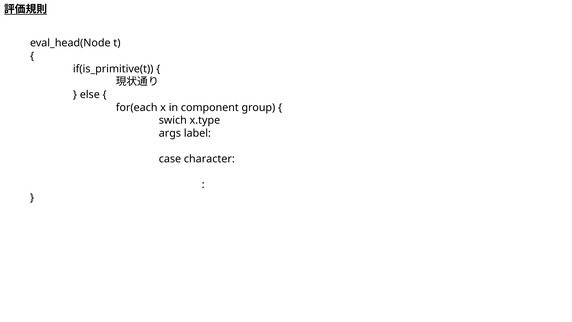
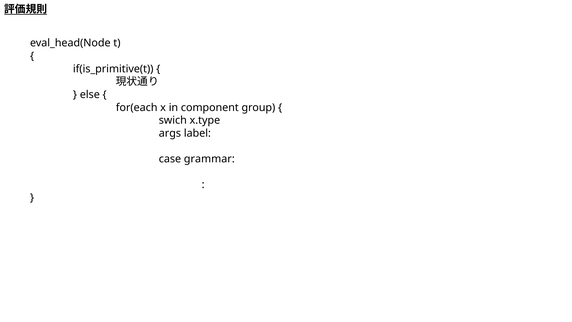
character: character -> grammar (209, 159)
